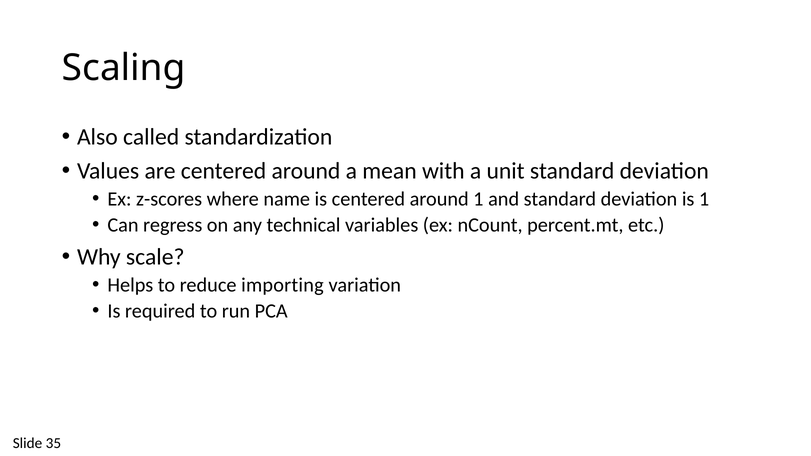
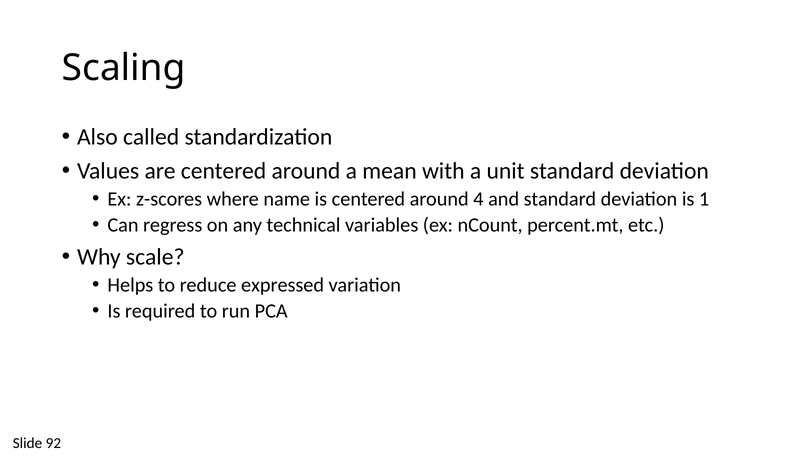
around 1: 1 -> 4 (478, 199)
importing: importing -> expressed (283, 285)
35: 35 -> 92 (53, 444)
